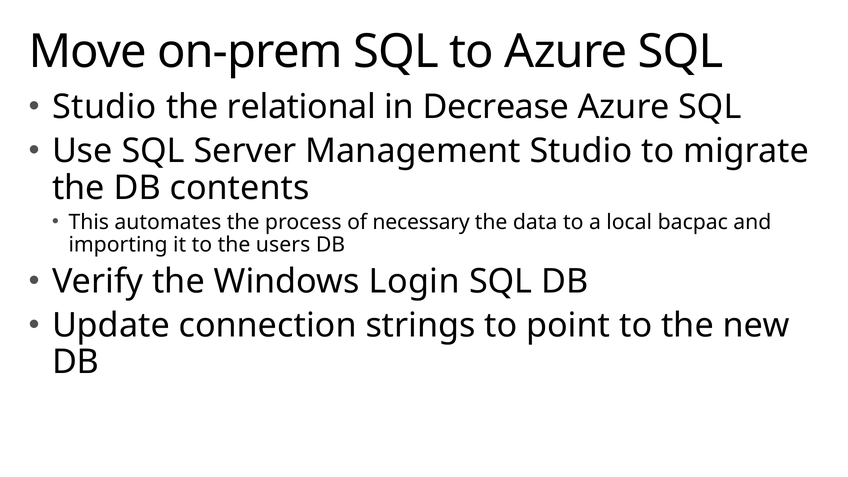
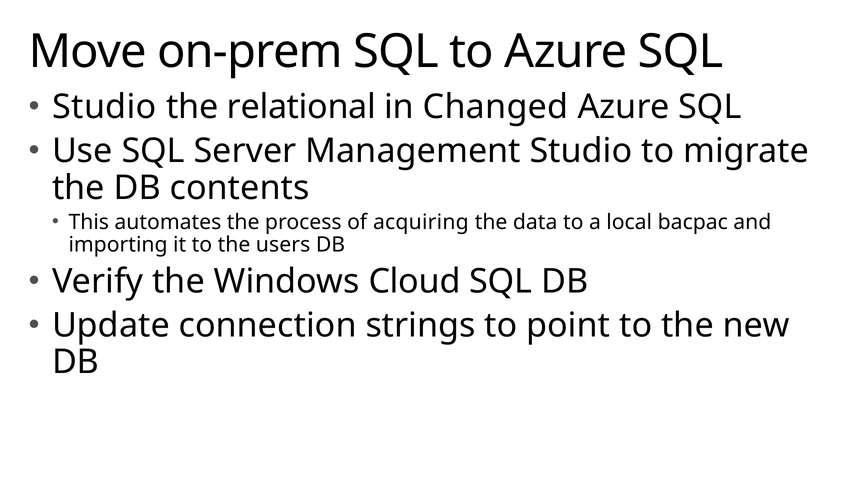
Decrease: Decrease -> Changed (496, 107)
necessary: necessary -> acquiring (421, 222)
Login: Login -> Cloud (415, 282)
